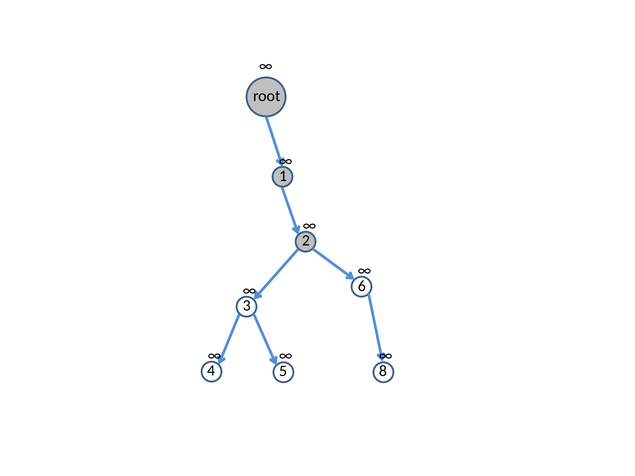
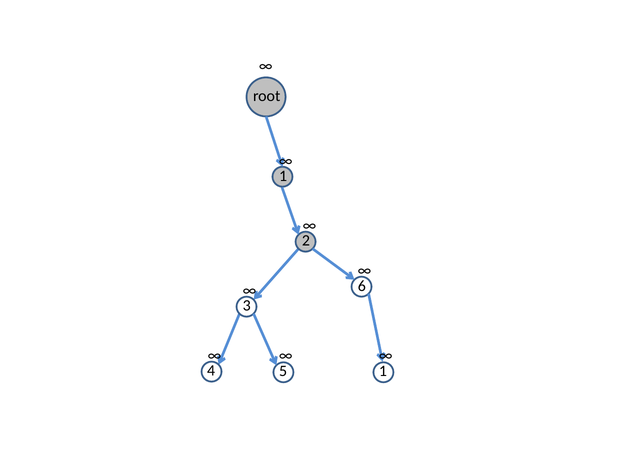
4 8: 8 -> 1 (383, 371)
